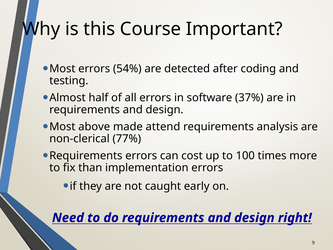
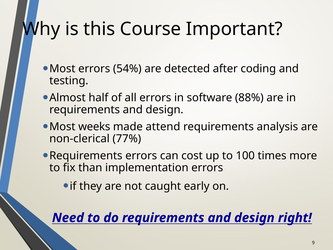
37%: 37% -> 88% (249, 98)
above: above -> weeks (94, 127)
